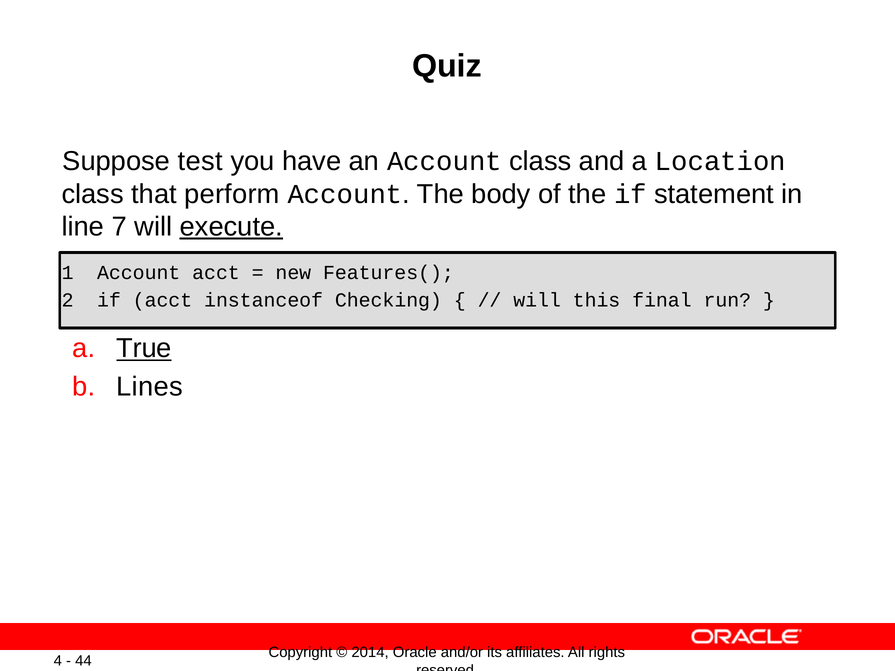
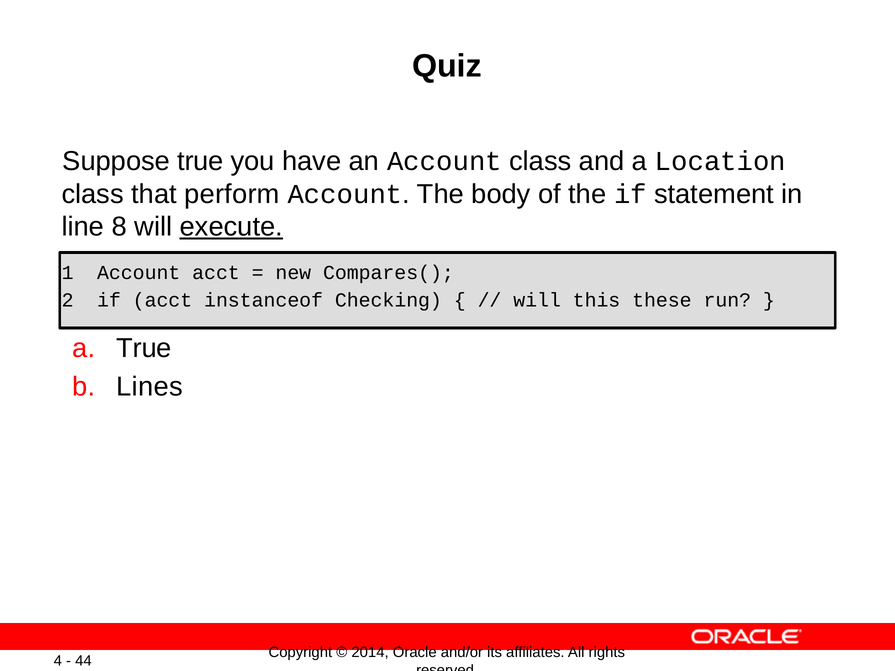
Suppose test: test -> true (200, 161)
7: 7 -> 8 (119, 227)
Features(: Features( -> Compares( (388, 273)
final: final -> these (662, 300)
True underline: present -> none (144, 349)
